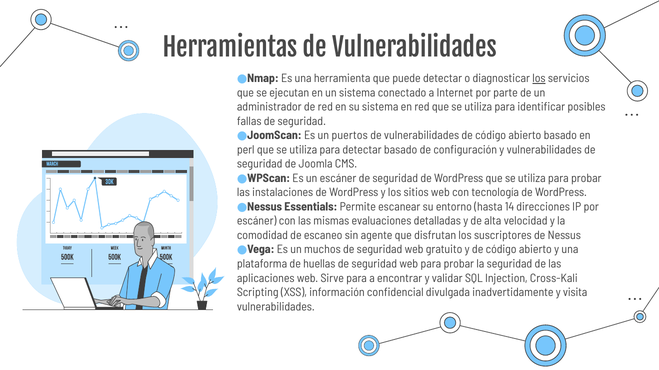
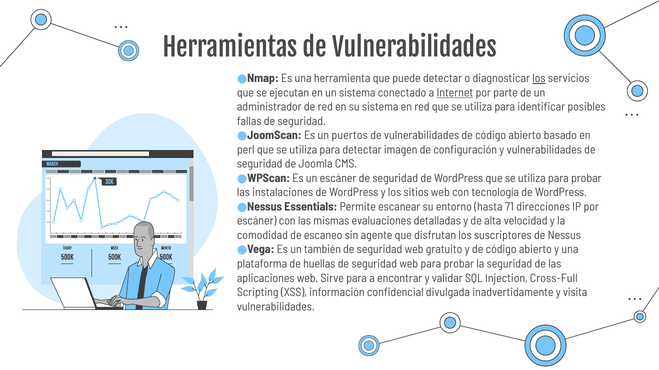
Internet underline: none -> present (455, 93)
detectar basado: basado -> imagen (401, 150)
14: 14 -> 71 (509, 207)
muchos: muchos -> también (322, 250)
Cross-Kali: Cross-Kali -> Cross-Full (554, 279)
